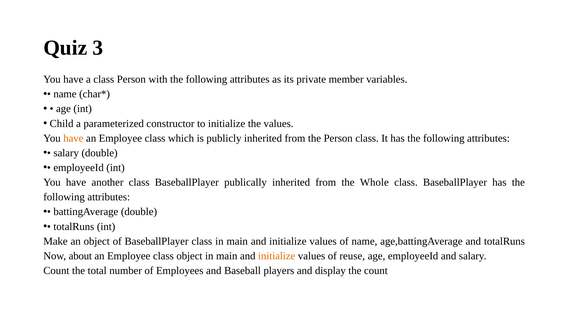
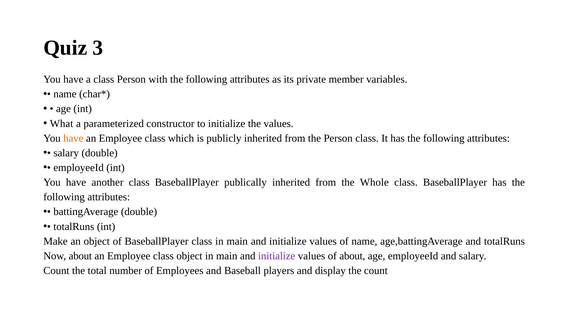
Child: Child -> What (62, 124)
initialize colour: orange -> purple (277, 256)
of reuse: reuse -> about (352, 256)
